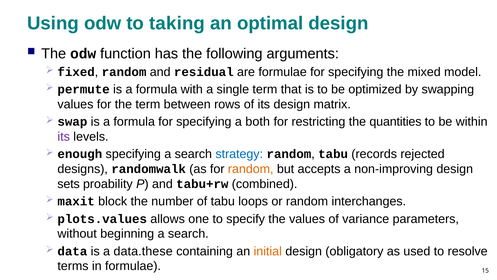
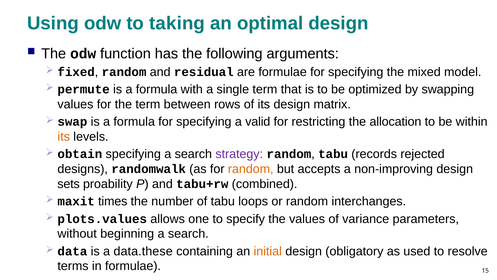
both: both -> valid (258, 122)
quantities: quantities -> allocation (395, 122)
its colour: purple -> orange (64, 137)
enough: enough -> obtain (80, 154)
strategy colour: blue -> purple (239, 154)
block: block -> times (113, 201)
